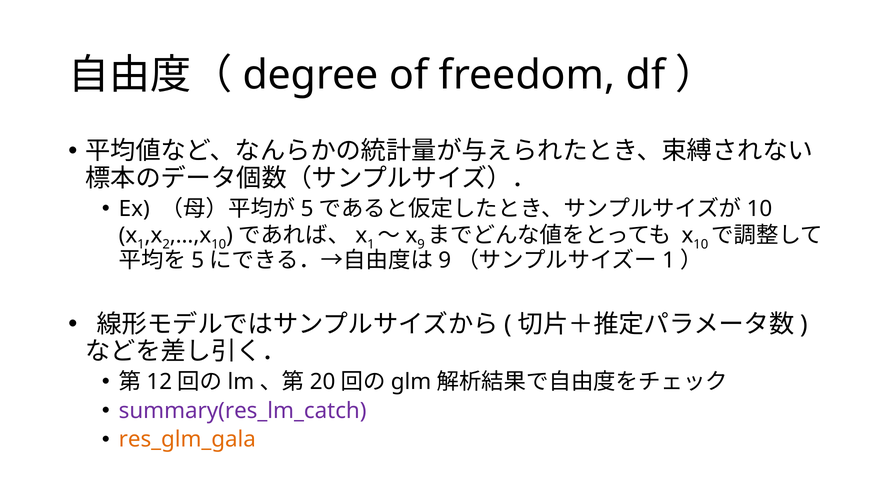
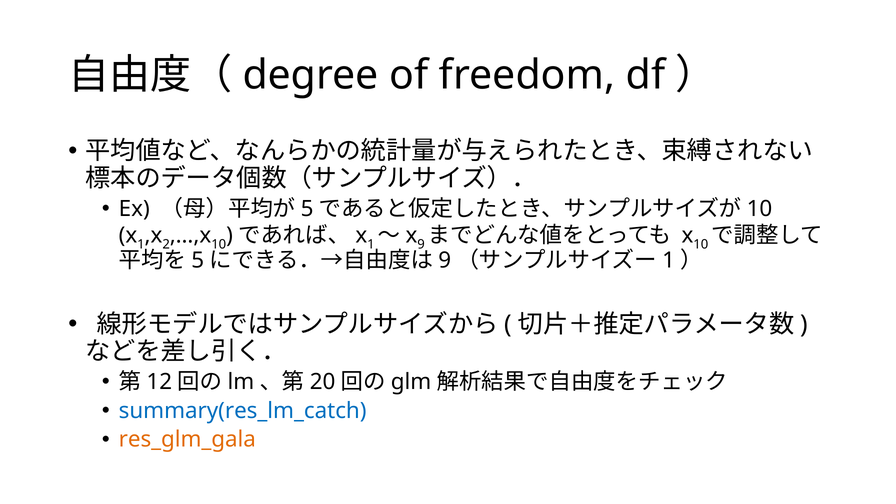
summary(res_lm_catch colour: purple -> blue (243, 411)
